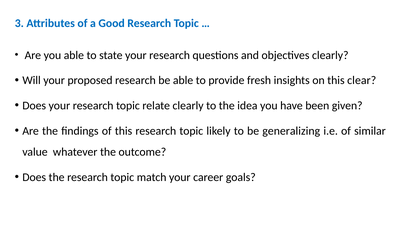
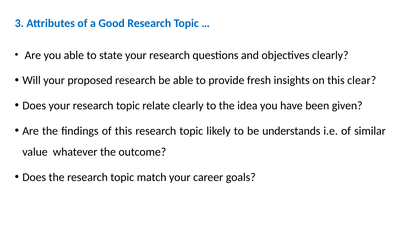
generalizing: generalizing -> understands (291, 131)
